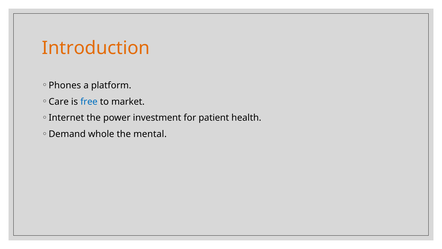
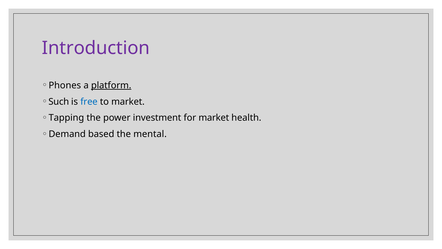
Introduction colour: orange -> purple (96, 48)
platform underline: none -> present (111, 85)
Care: Care -> Such (59, 101)
Internet: Internet -> Tapping (66, 118)
for patient: patient -> market (214, 118)
whole: whole -> based (101, 134)
